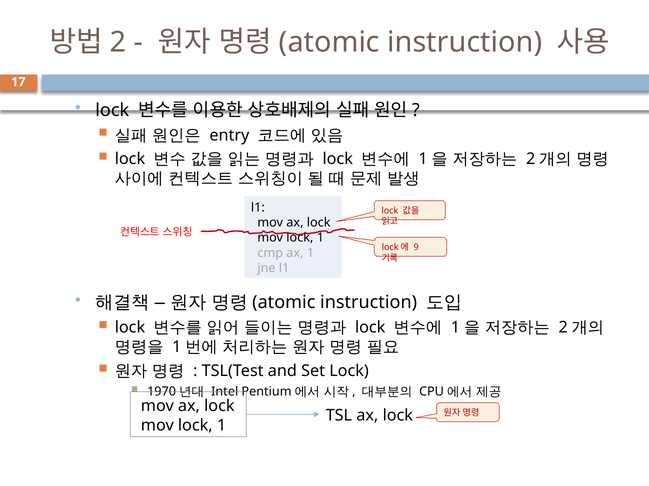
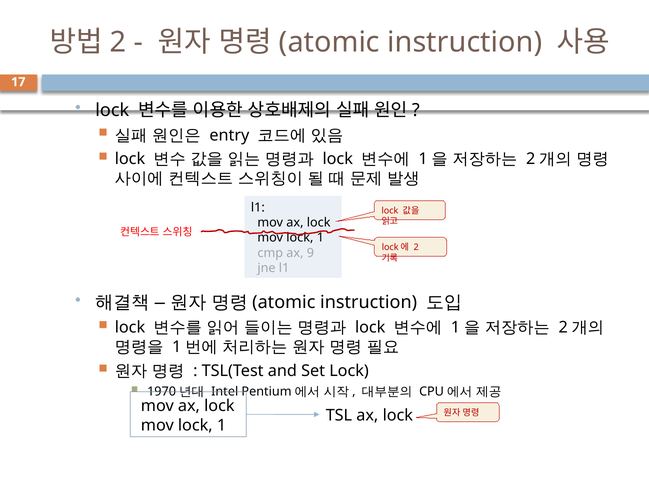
9: 9 -> 2 (416, 248)
ax 1: 1 -> 9 (310, 253)
